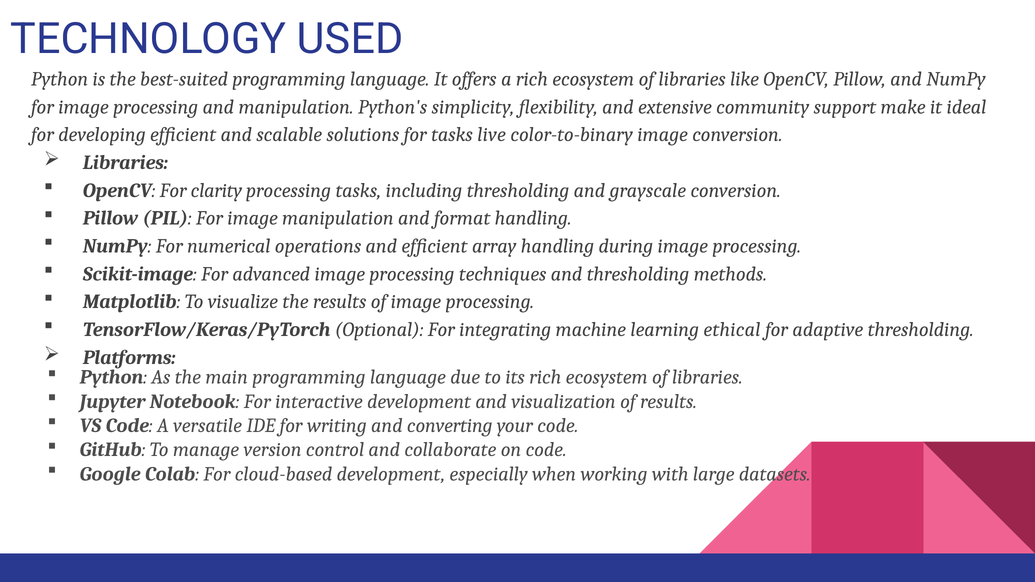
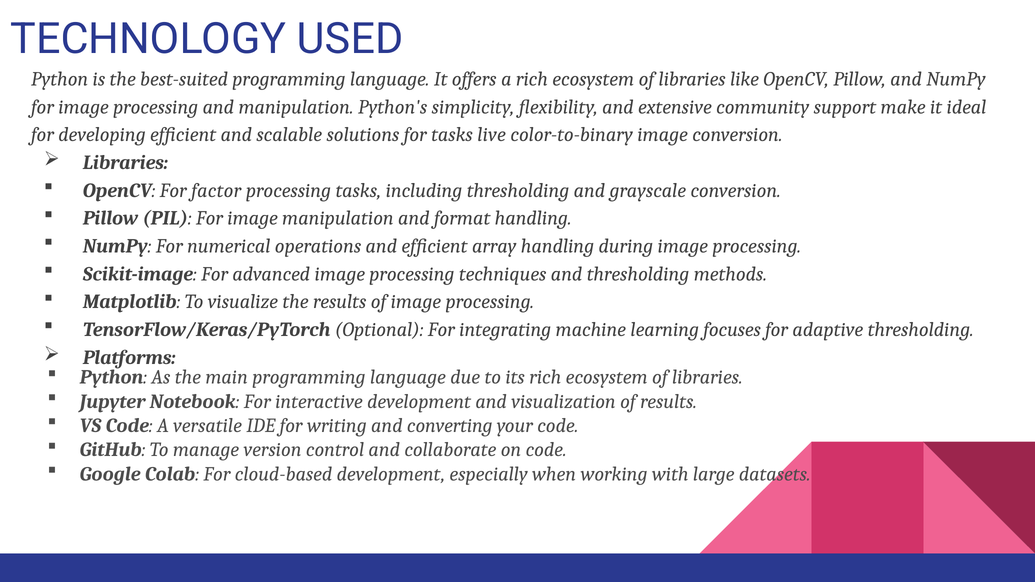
clarity: clarity -> factor (216, 191)
ethical: ethical -> focuses (732, 330)
